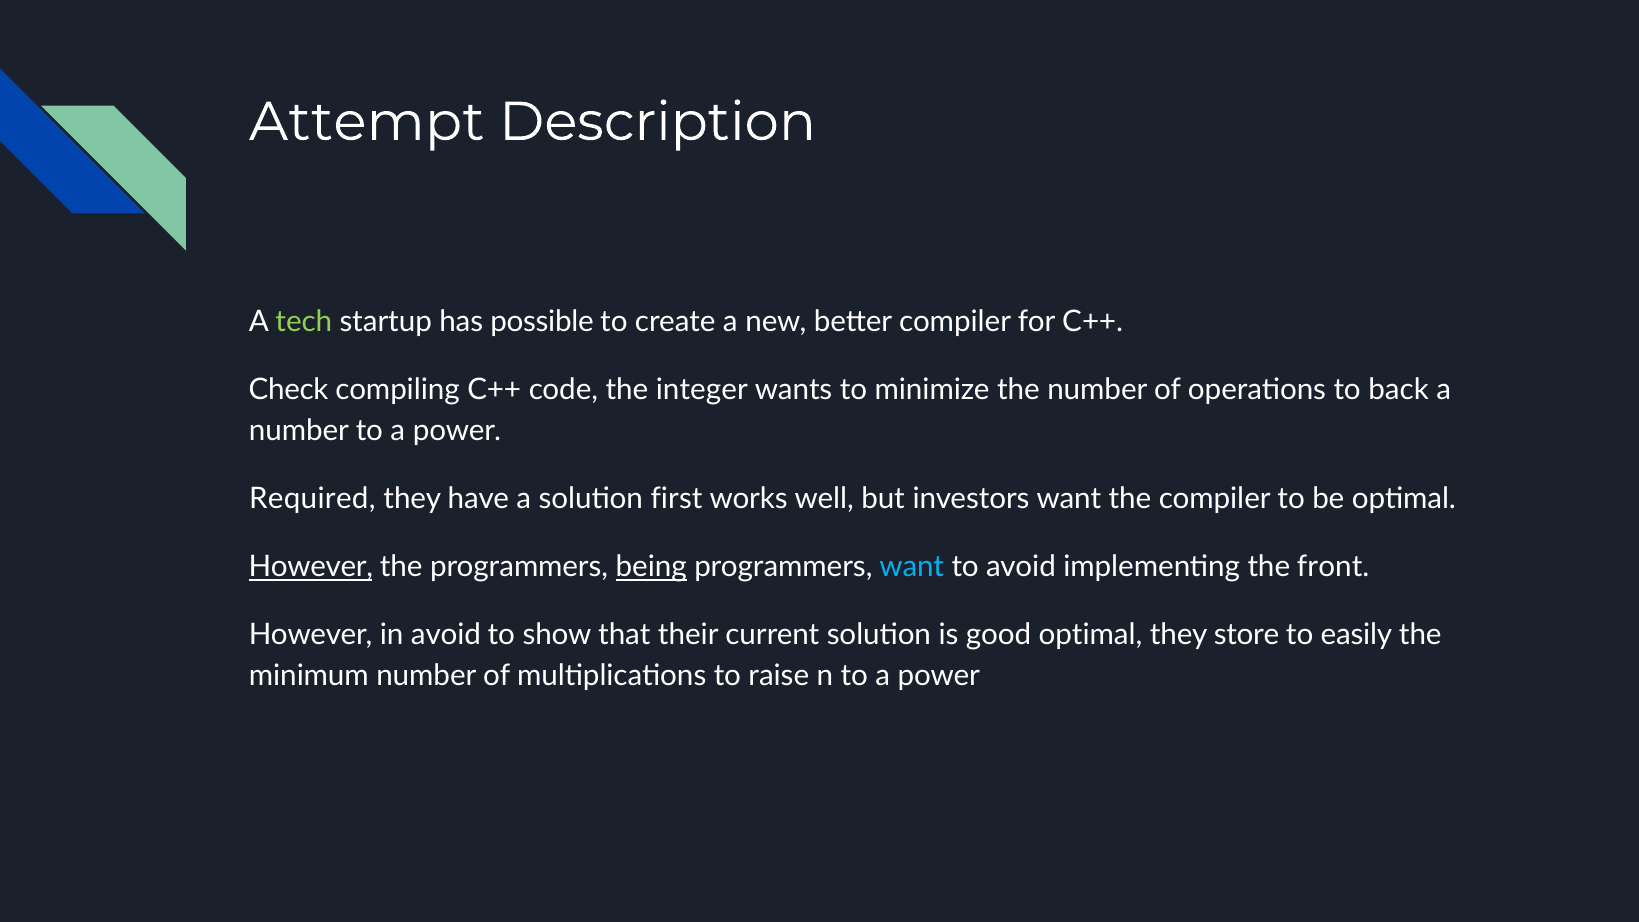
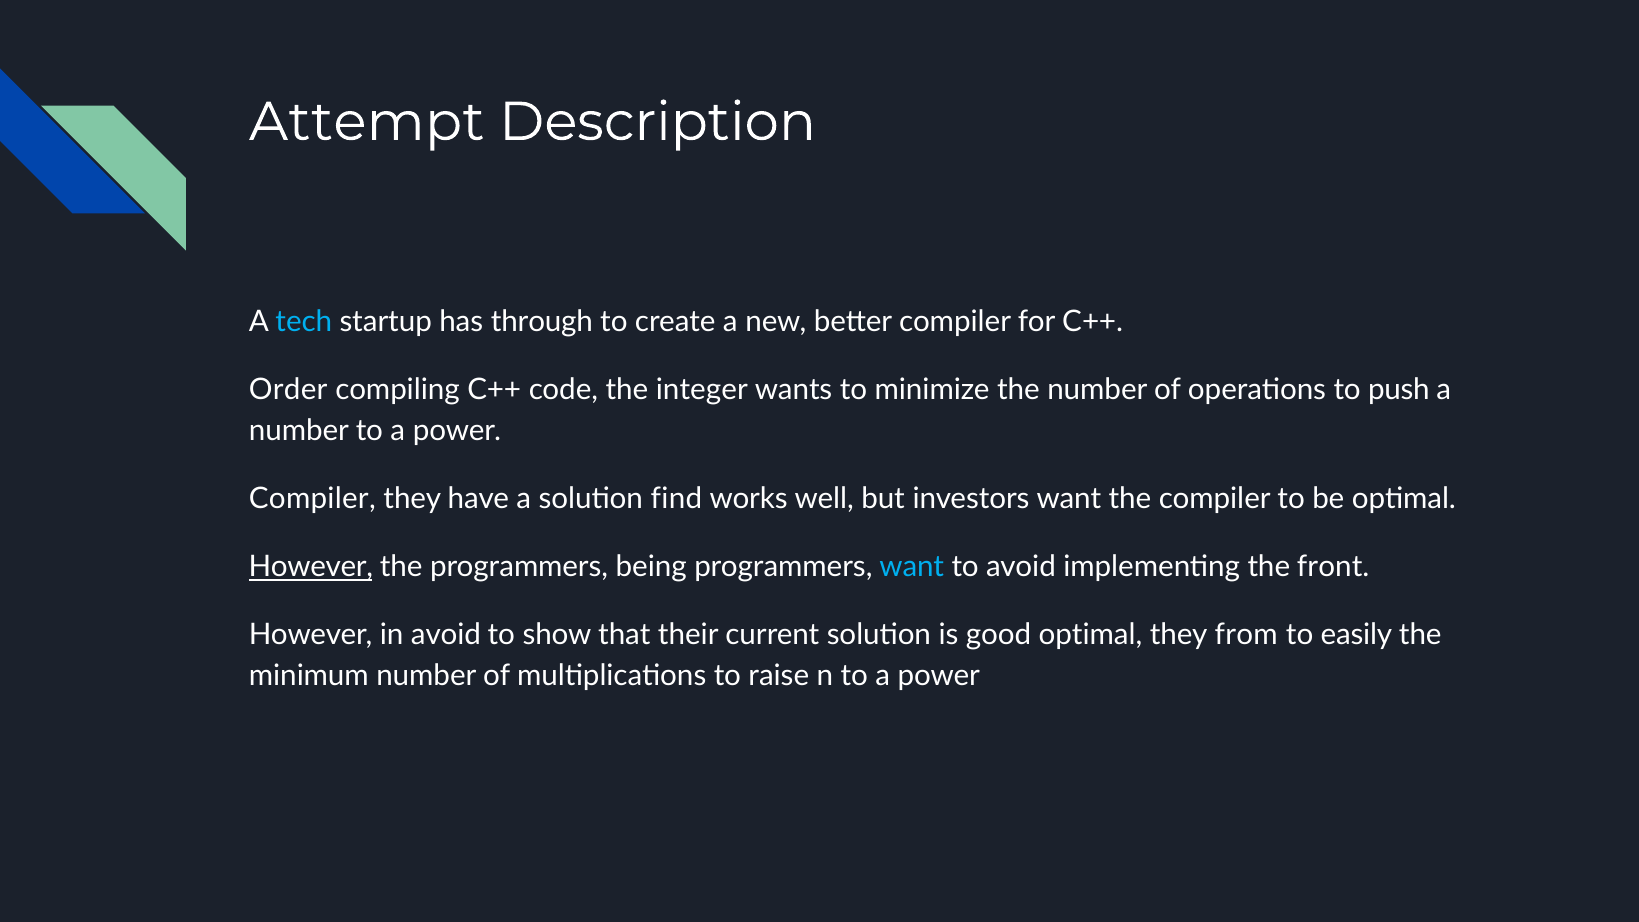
tech colour: light green -> light blue (304, 322)
possible: possible -> through (542, 322)
Check: Check -> Order (288, 390)
back: back -> push (1399, 390)
Required: Required -> Compiler (312, 499)
first: first -> find (676, 499)
being underline: present -> none (651, 567)
store: store -> from (1246, 635)
